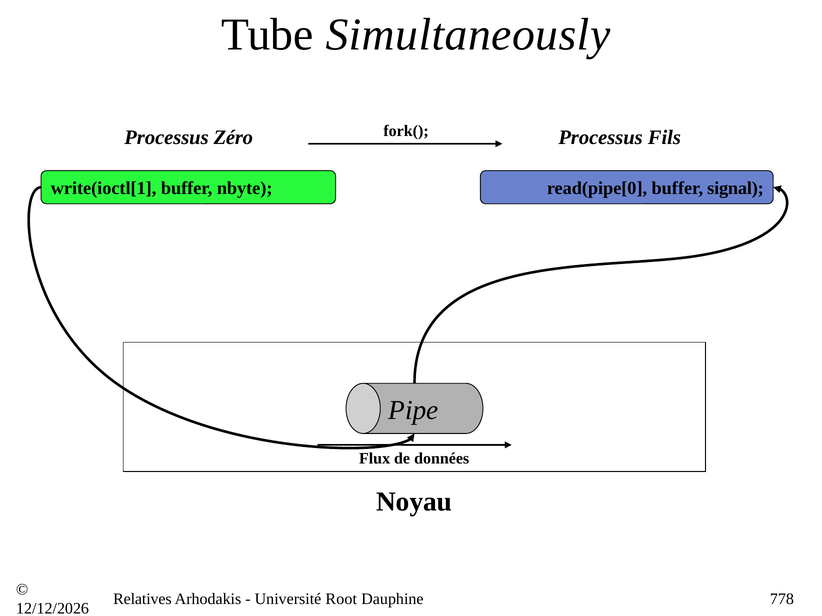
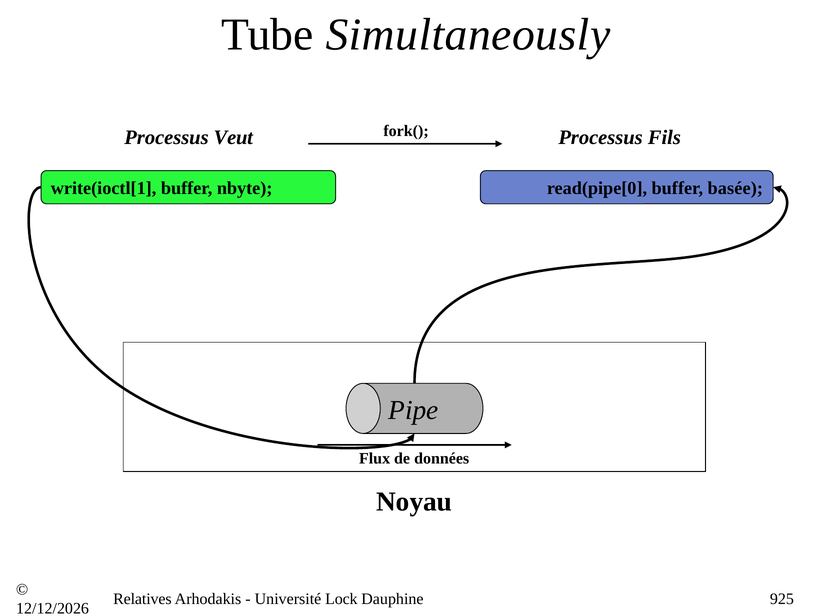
Zéro: Zéro -> Veut (233, 138)
signal: signal -> basée (735, 189)
Root: Root -> Lock (341, 599)
778: 778 -> 925 (782, 599)
